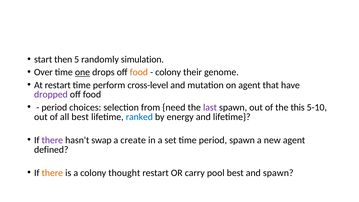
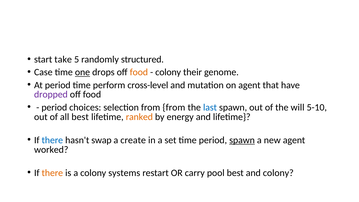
then: then -> take (63, 59)
simulation: simulation -> structured (142, 59)
Over: Over -> Case (43, 72)
At restart: restart -> period (58, 85)
from need: need -> from (174, 107)
last colour: purple -> blue (210, 107)
this: this -> will (298, 107)
ranked colour: blue -> orange (139, 117)
there colour: purple -> blue (52, 140)
spawn underline: none -> present (242, 140)
defined: defined -> worked (51, 149)
thought: thought -> systems (124, 173)
and spawn: spawn -> colony (278, 173)
